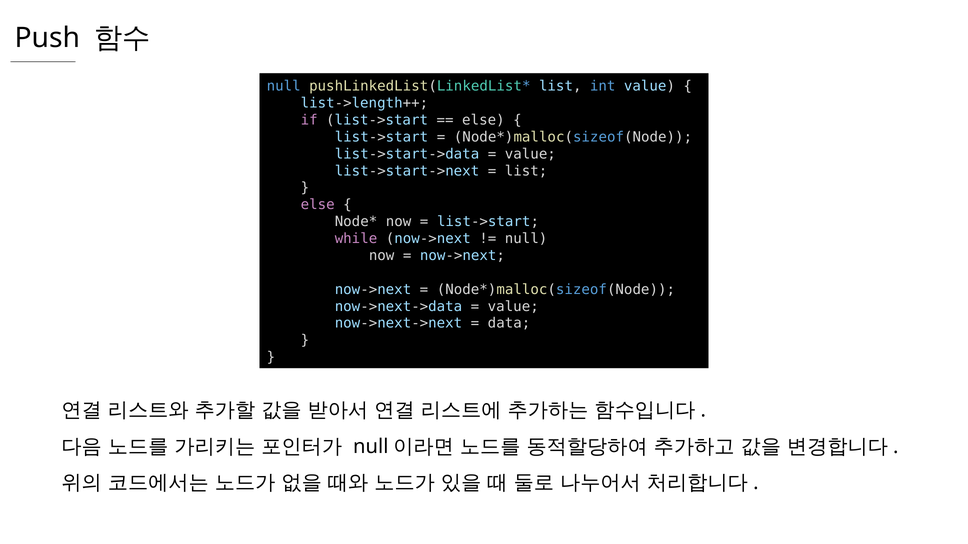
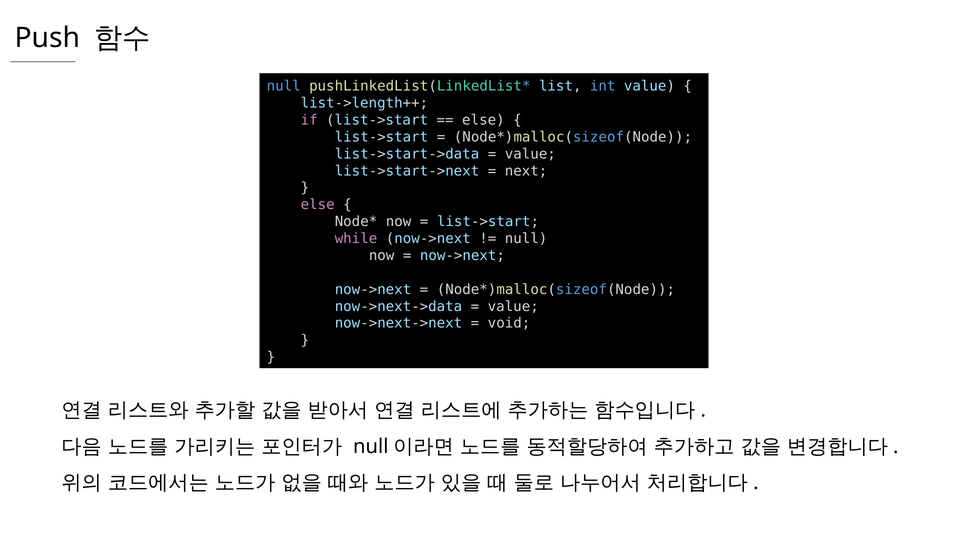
list: list -> next (526, 171)
data: data -> void (509, 324)
